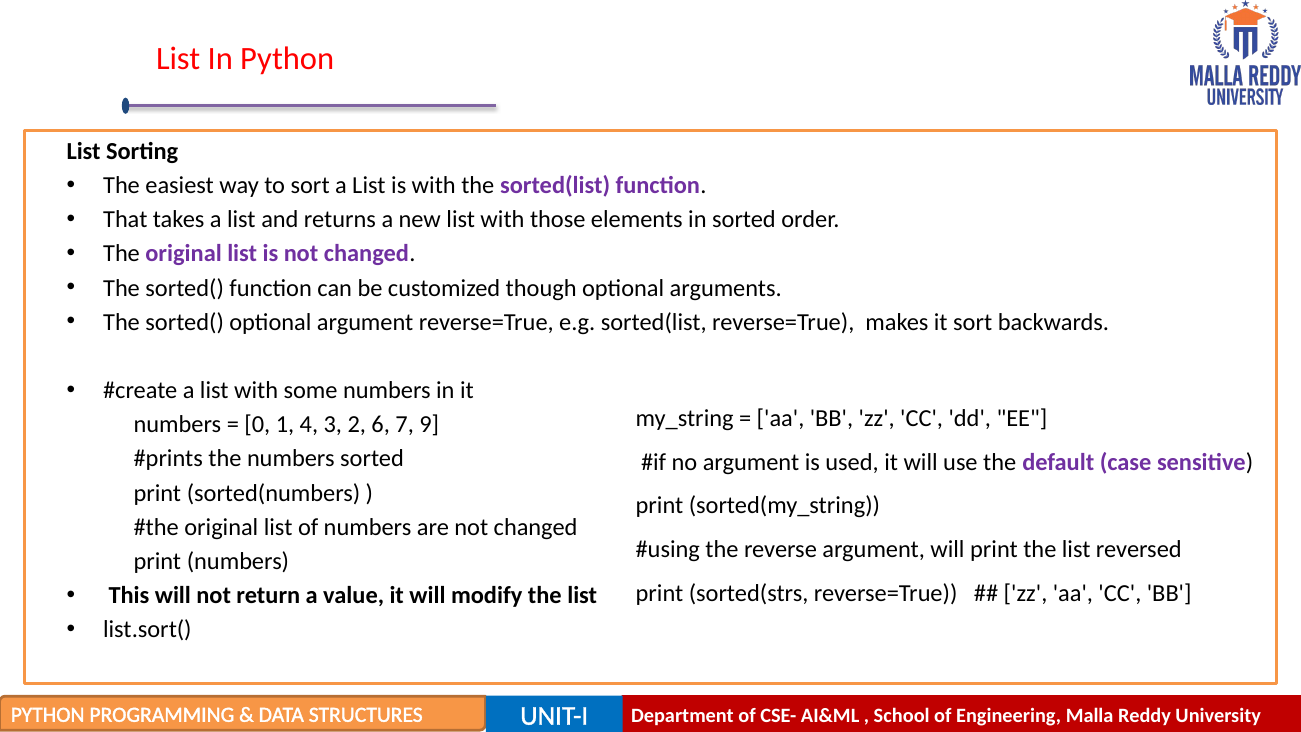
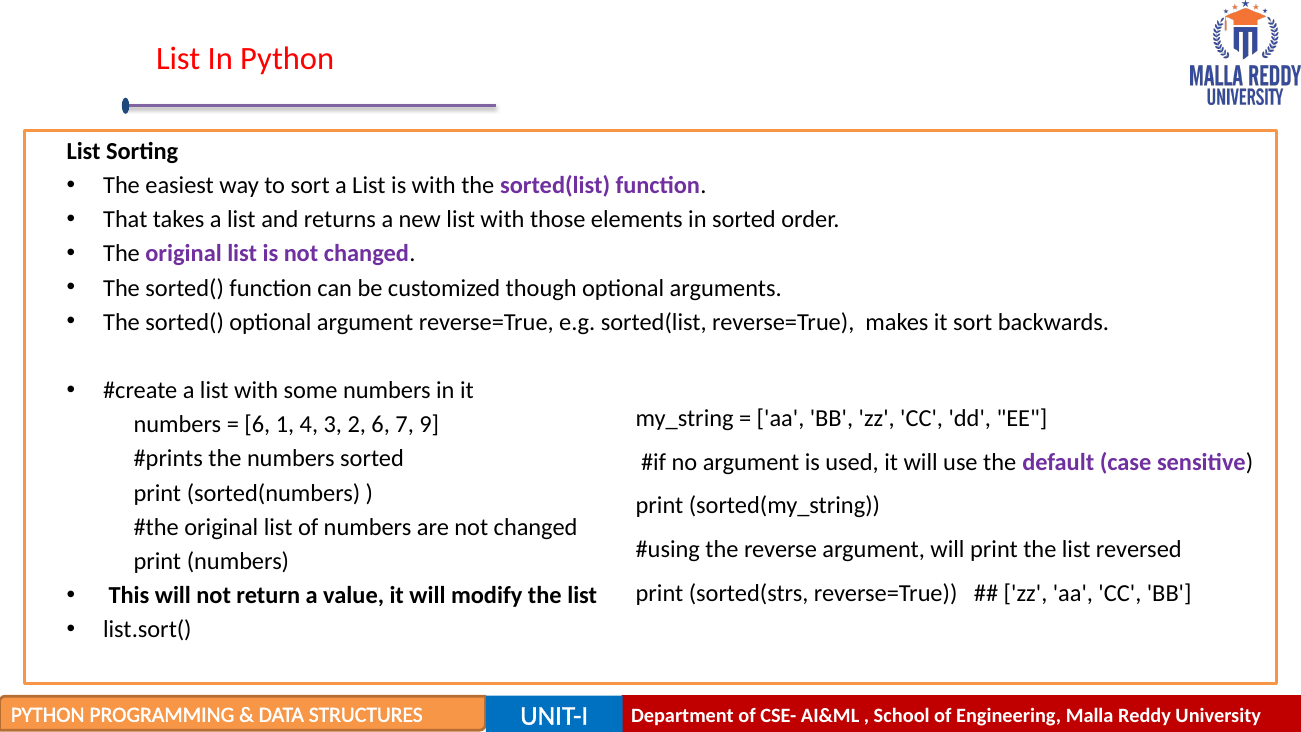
0: 0 -> 6 (257, 425)
